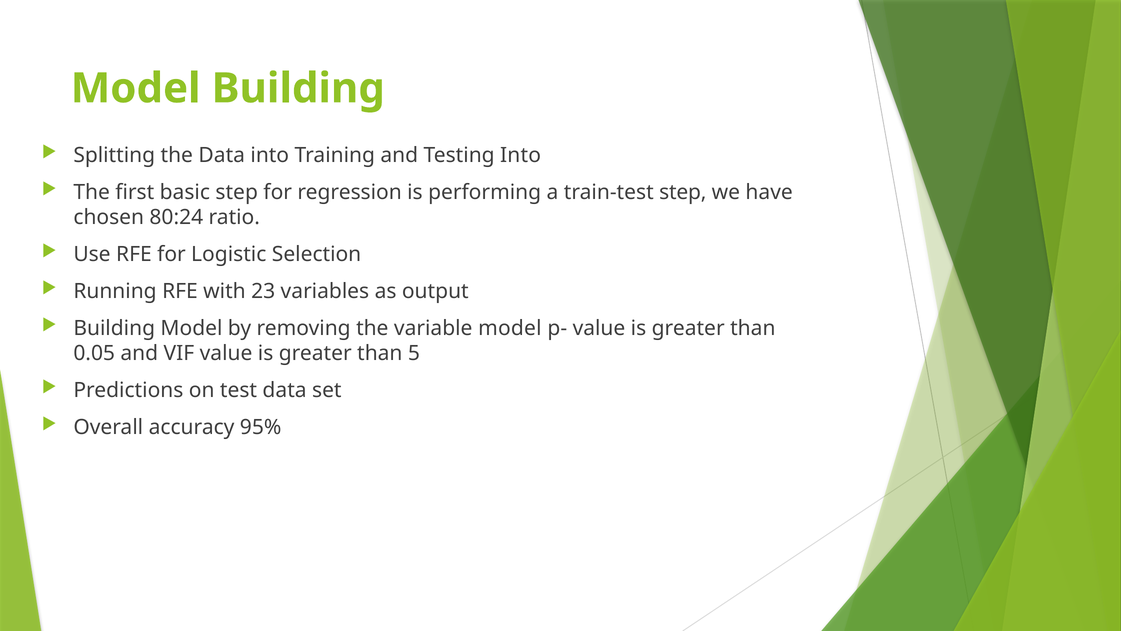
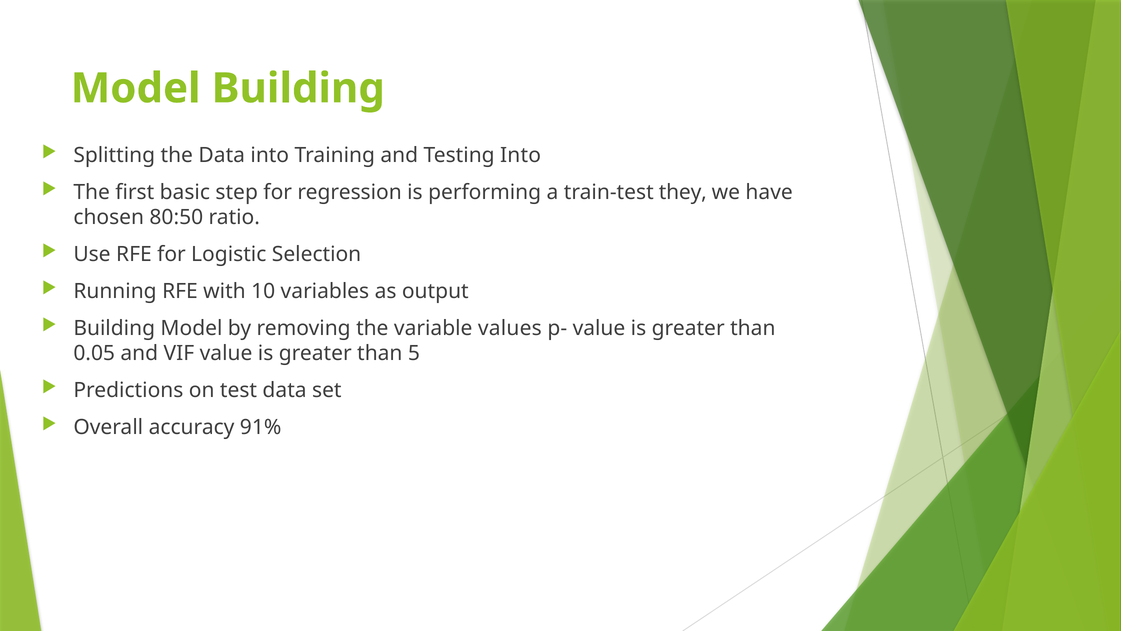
train-test step: step -> they (683, 192)
80:24: 80:24 -> 80:50 (176, 217)
23: 23 -> 10 (263, 291)
variable model: model -> values (510, 328)
95%: 95% -> 91% (261, 427)
